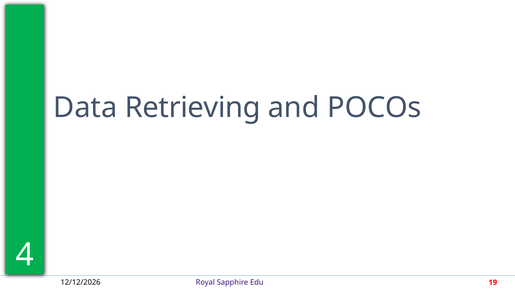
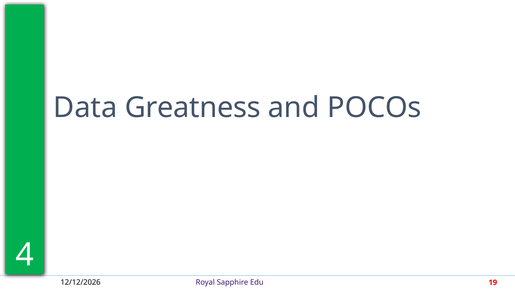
Retrieving: Retrieving -> Greatness (193, 108)
